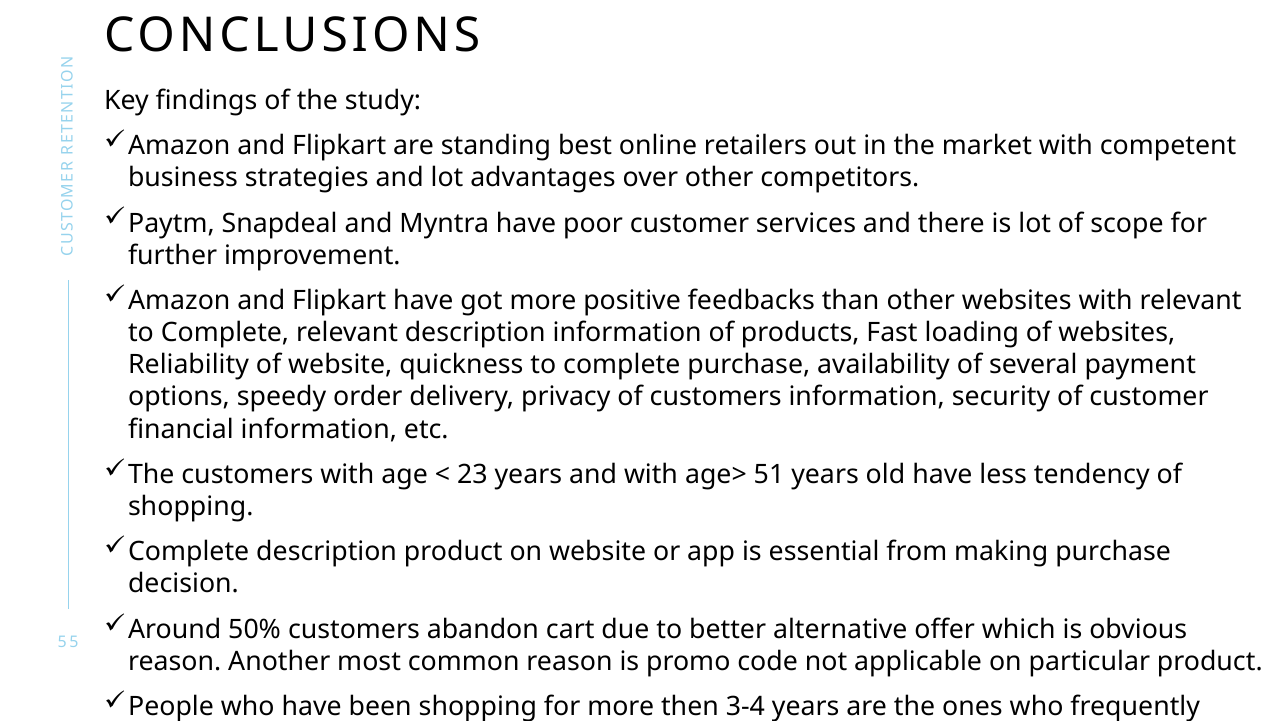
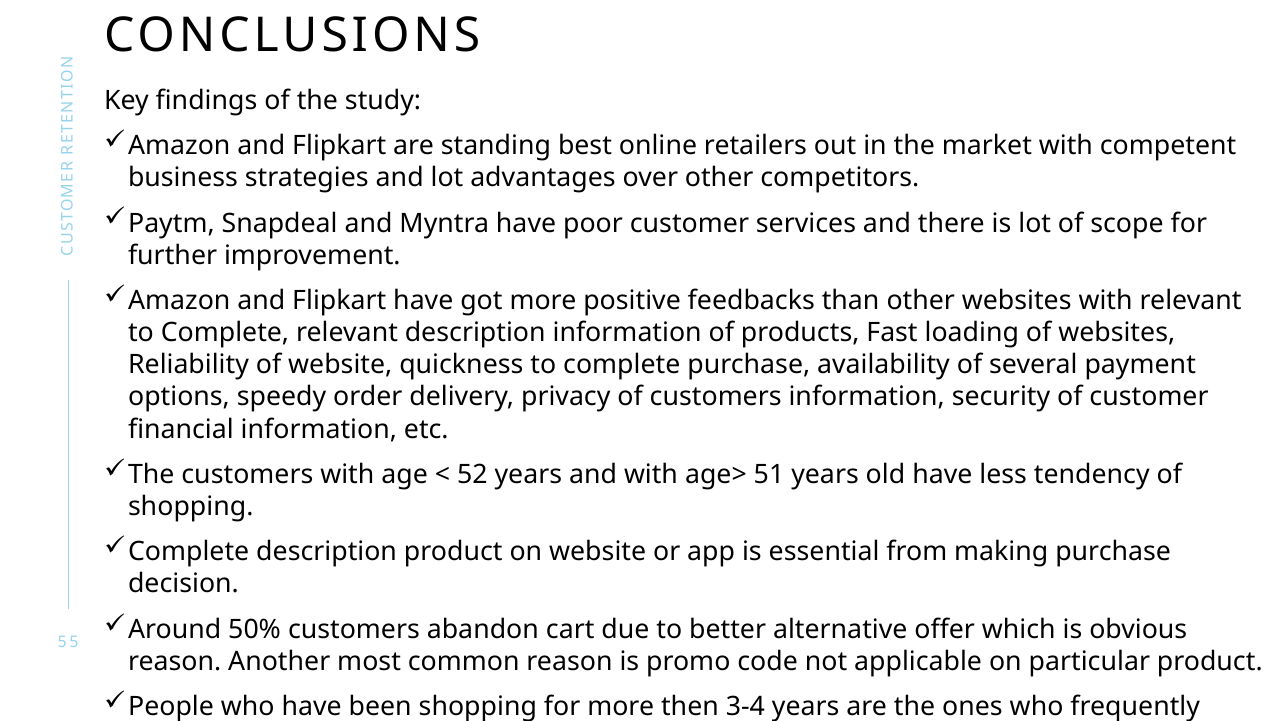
23: 23 -> 52 (472, 474)
